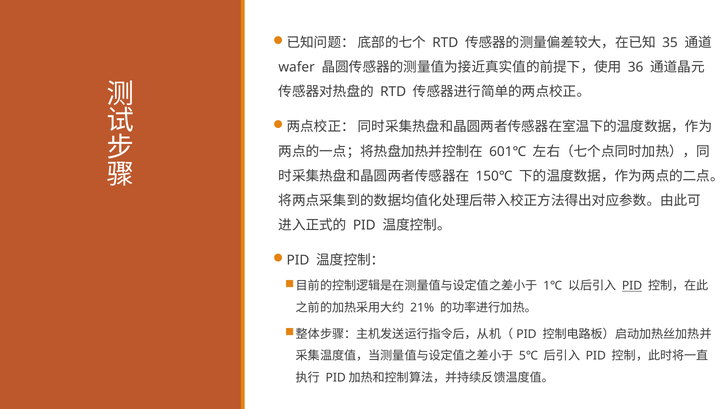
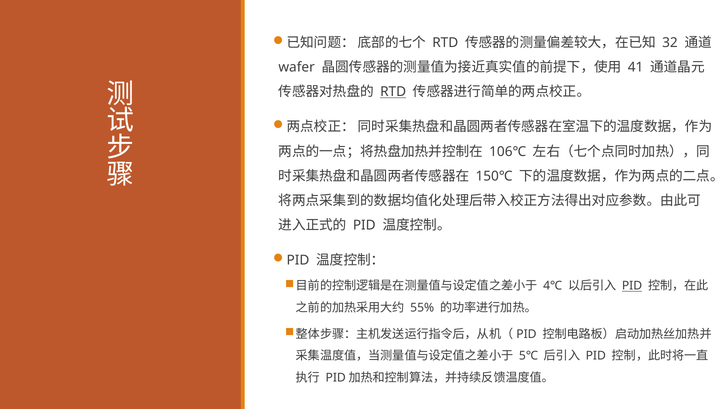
35: 35 -> 32 (670, 43)
36: 36 -> 41 (636, 67)
RTD underline: none -> present (393, 92)
601℃: 601℃ -> 106℃ (508, 151)
1℃: 1℃ -> 4℃ (553, 286)
21%: 21% -> 55% (422, 308)
